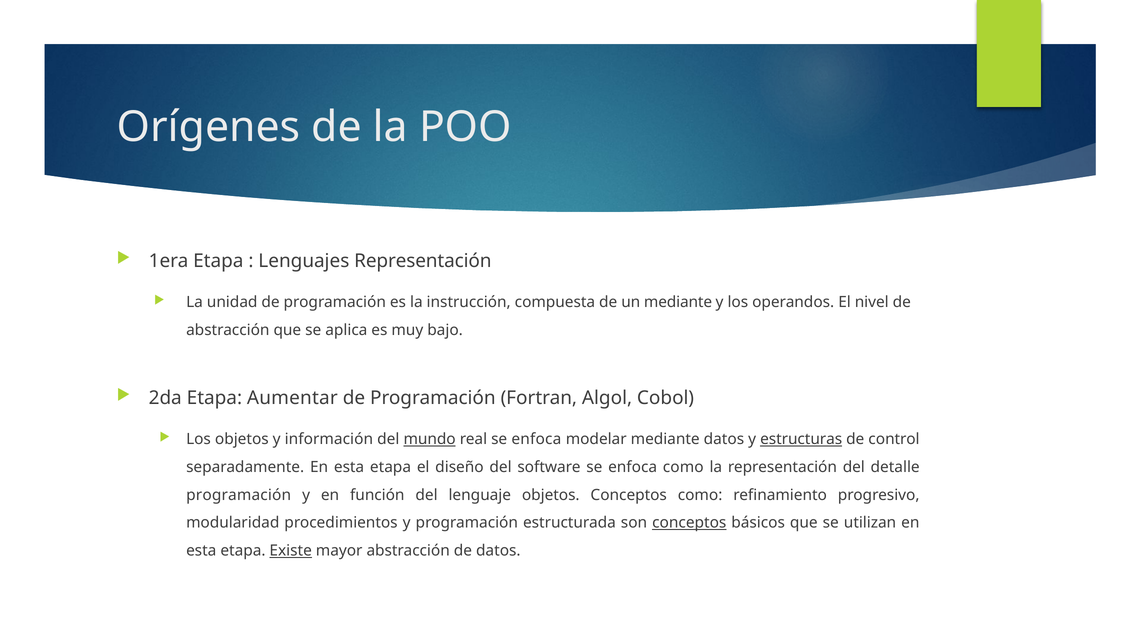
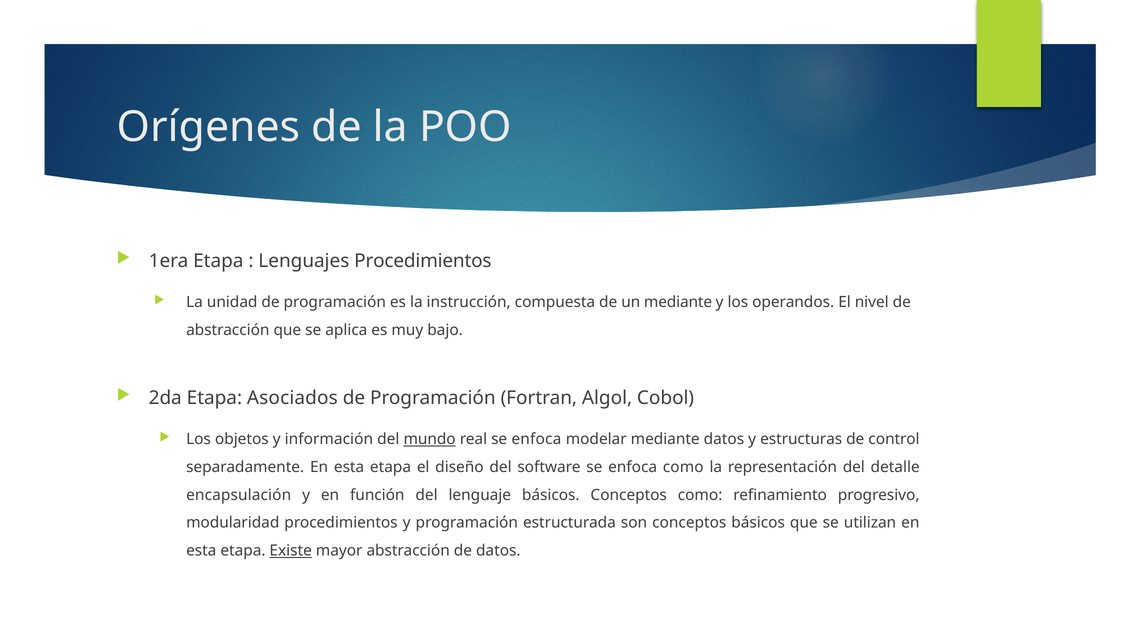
Lenguajes Representación: Representación -> Procedimientos (423, 261)
Aumentar: Aumentar -> Asociados (292, 398)
estructuras underline: present -> none (801, 439)
programación: programación -> encapsulación (239, 495)
lenguaje objetos: objetos -> básicos (551, 495)
conceptos underline: present -> none (689, 523)
